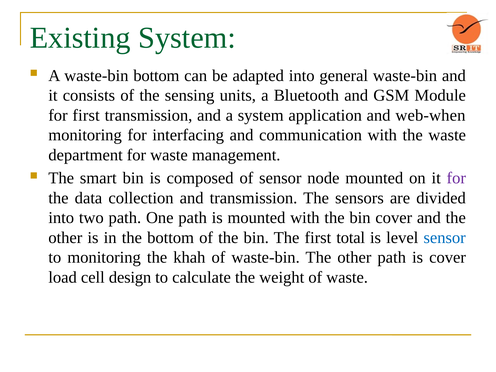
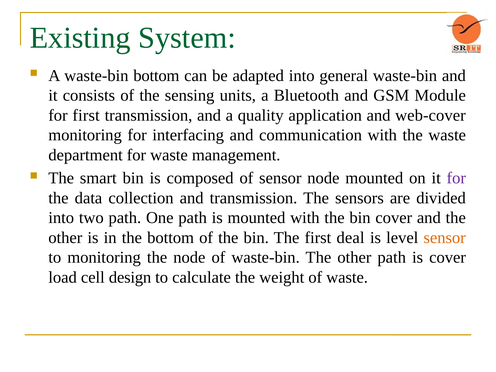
a system: system -> quality (261, 115)
web-when: web-when -> web-cover (430, 115)
total: total -> deal (351, 238)
sensor colour: blue -> orange (445, 238)
the khah: khah -> node (189, 257)
